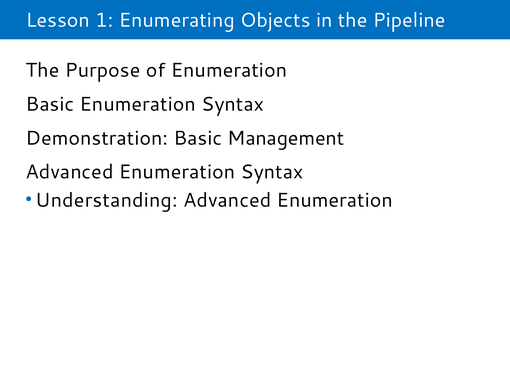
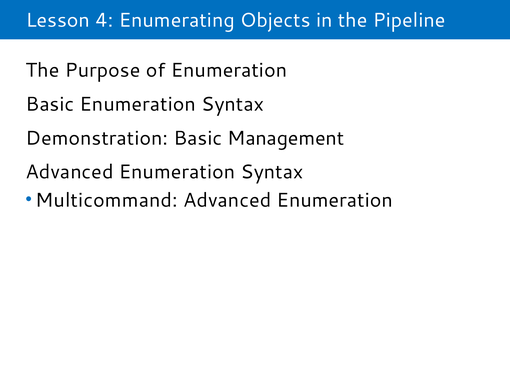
1: 1 -> 4 (104, 20)
Understanding: Understanding -> Multicommand (107, 200)
